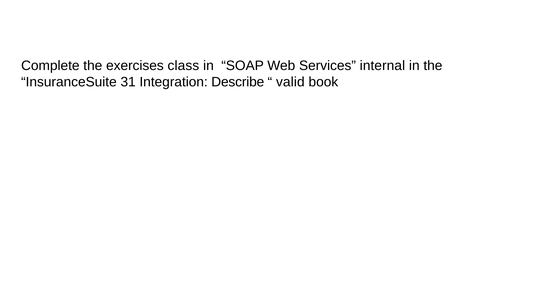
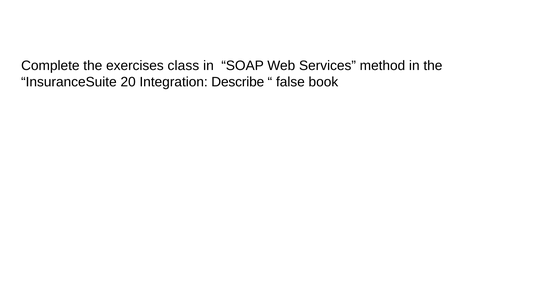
internal: internal -> method (382, 66)
31: 31 -> 20 (128, 82)
valid: valid -> false (290, 82)
